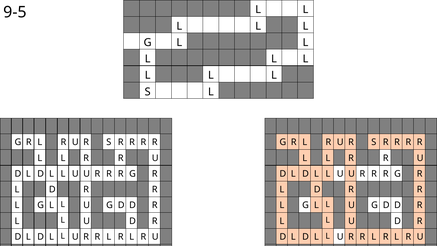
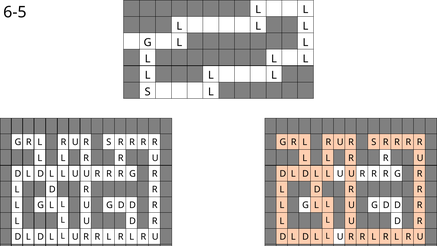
9-5: 9-5 -> 6-5 (15, 12)
